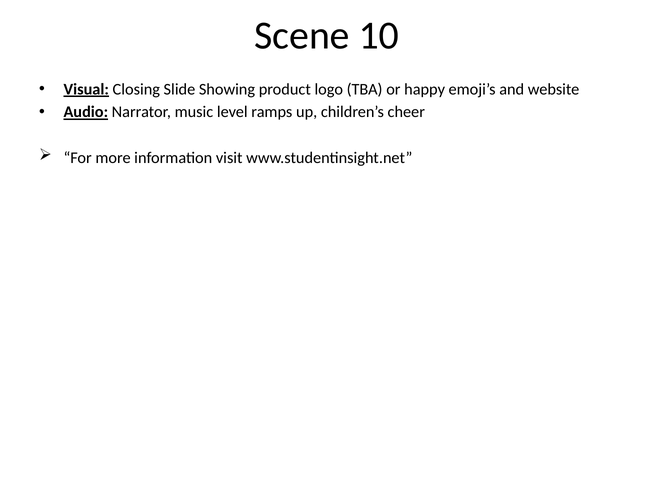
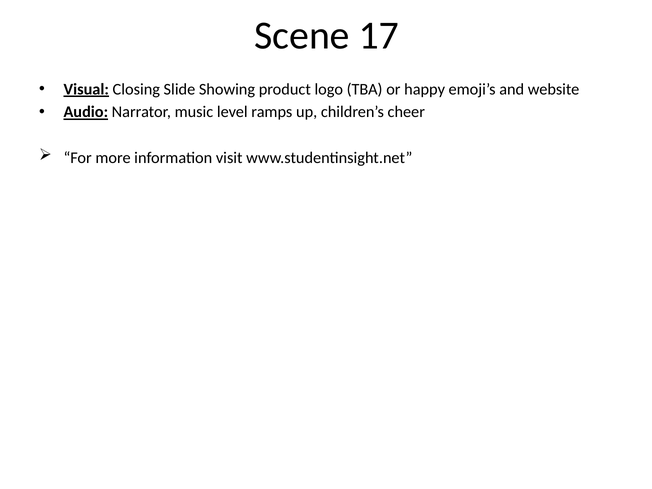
10: 10 -> 17 (379, 36)
